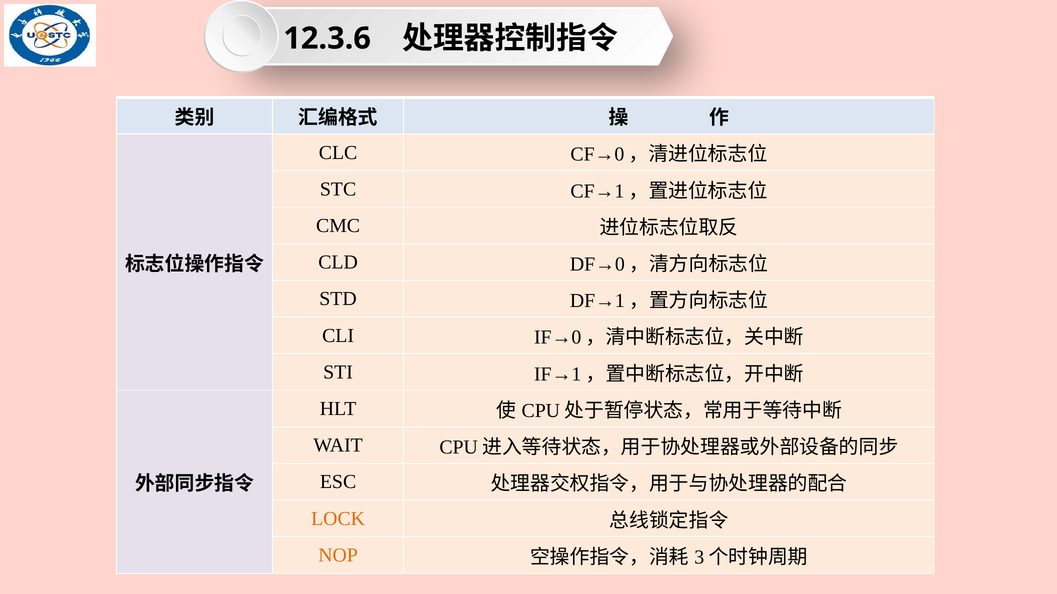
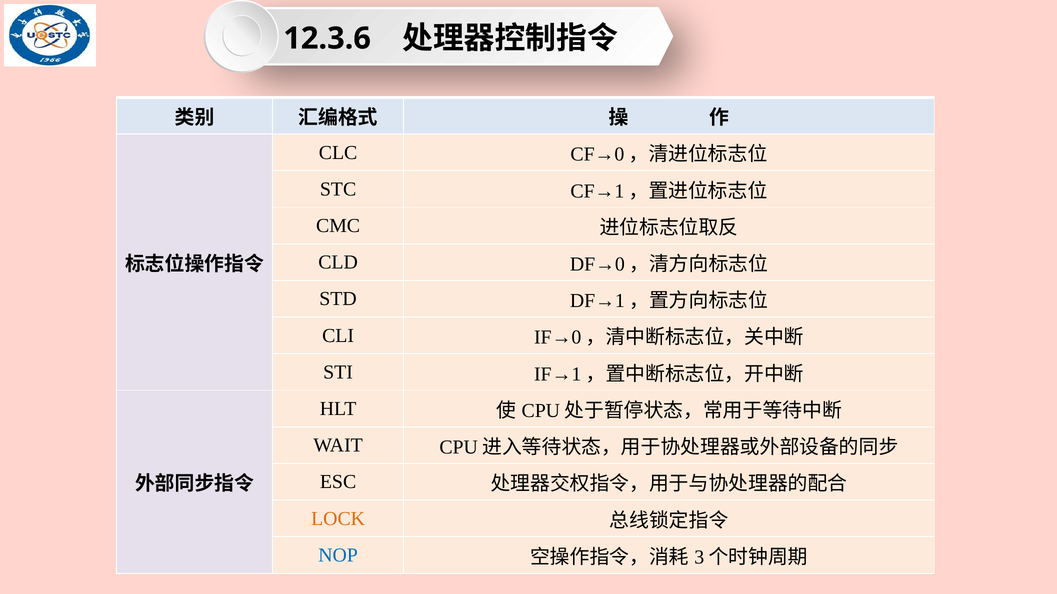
NOP colour: orange -> blue (338, 556)
